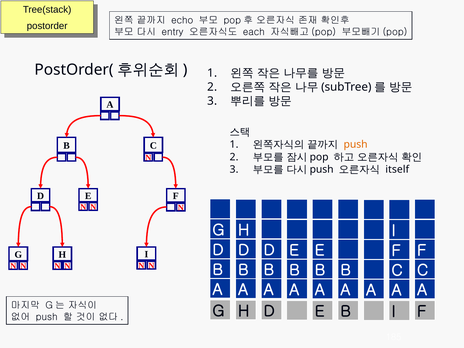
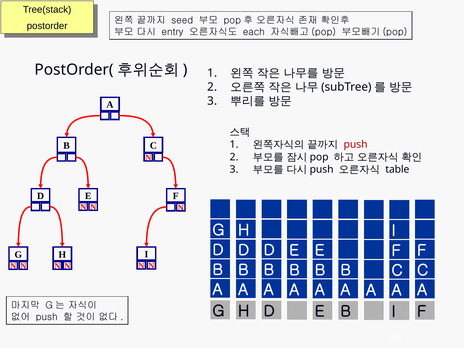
echo: echo -> seed (182, 20)
push colour: orange -> red (356, 145)
itself: itself -> table (397, 169)
